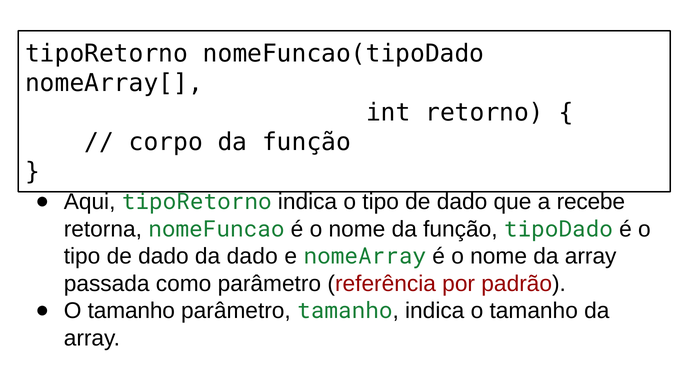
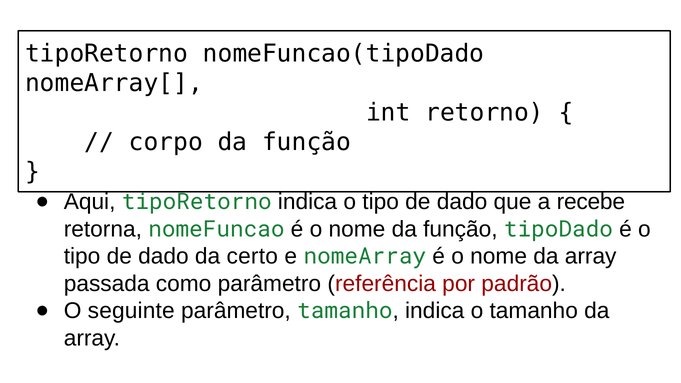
da dado: dado -> certo (252, 256)
tamanho: tamanho -> seguinte (131, 311)
